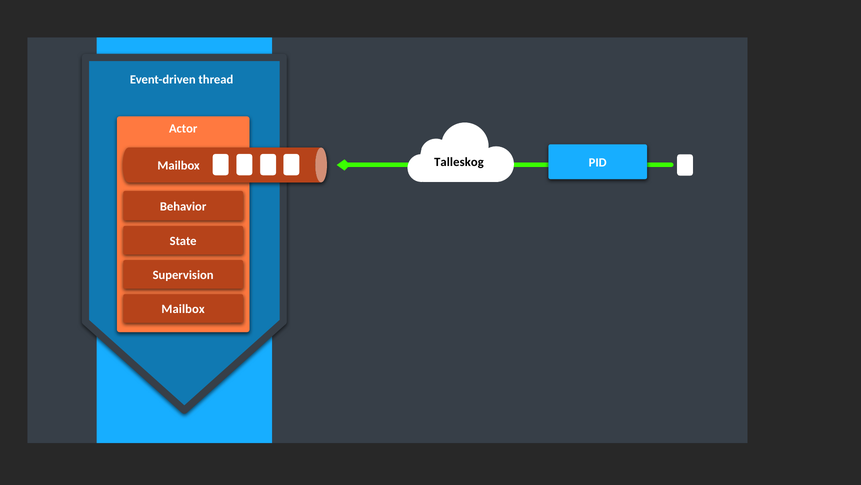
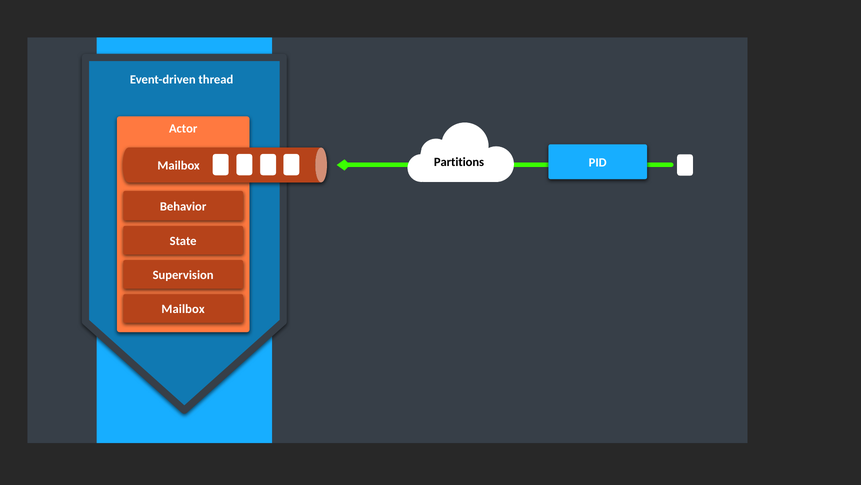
Talleskog: Talleskog -> Partitions (459, 162)
